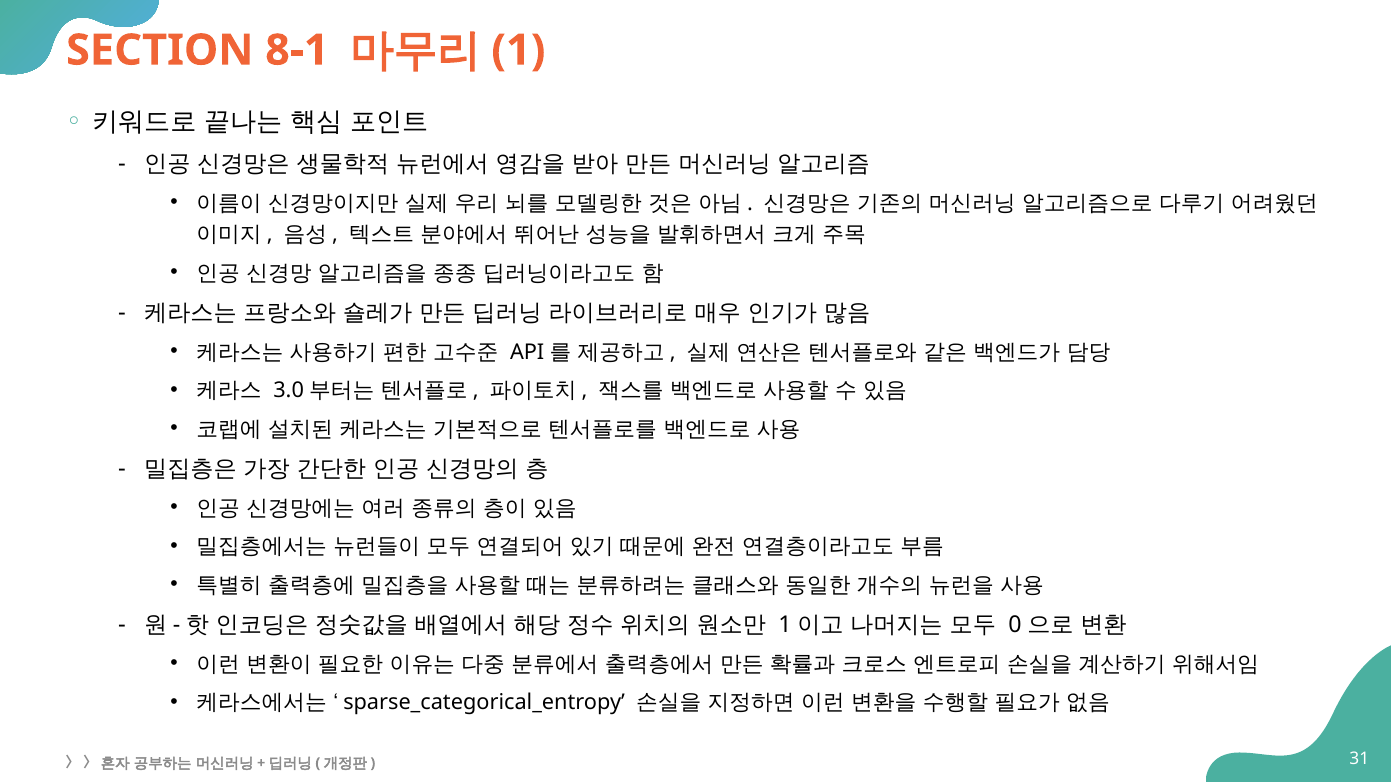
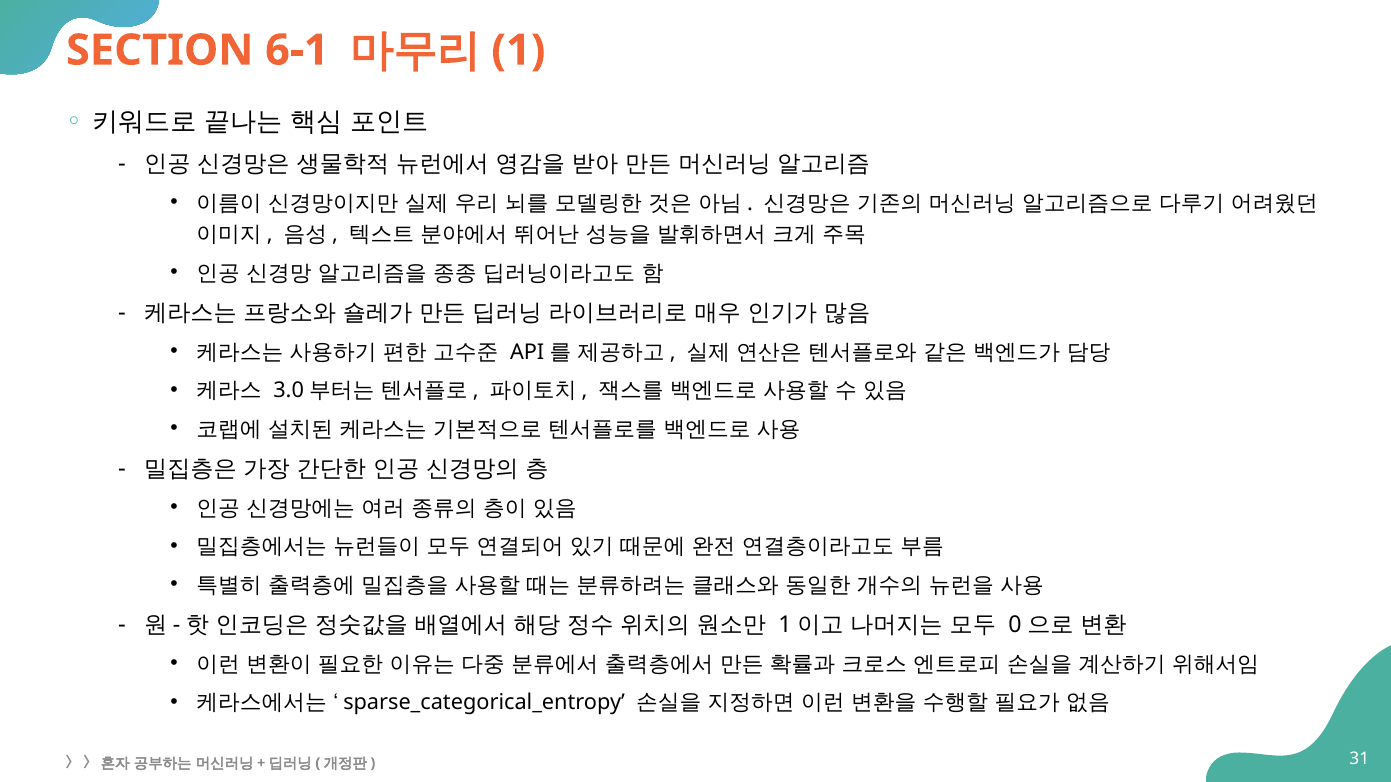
8-1: 8-1 -> 6-1 (297, 50)
